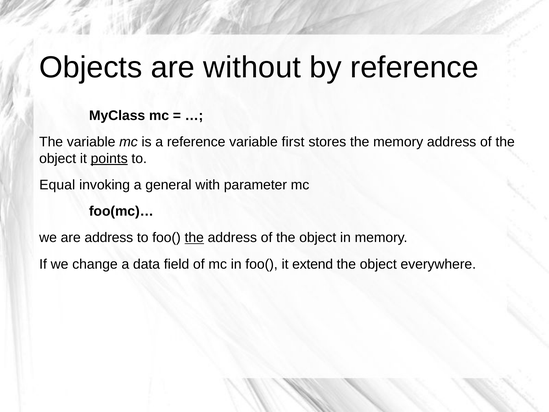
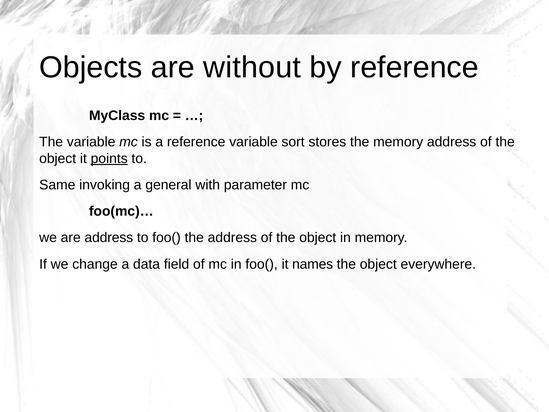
first: first -> sort (293, 142)
Equal: Equal -> Same (57, 185)
the underline: present -> none (194, 238)
extend: extend -> names (313, 264)
